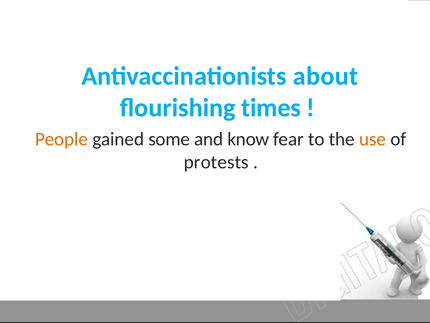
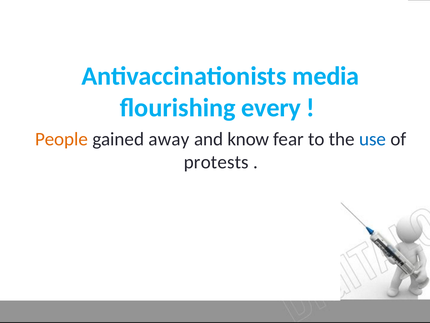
about: about -> media (326, 76)
times: times -> every (271, 108)
some: some -> away (169, 139)
use colour: orange -> blue (373, 139)
